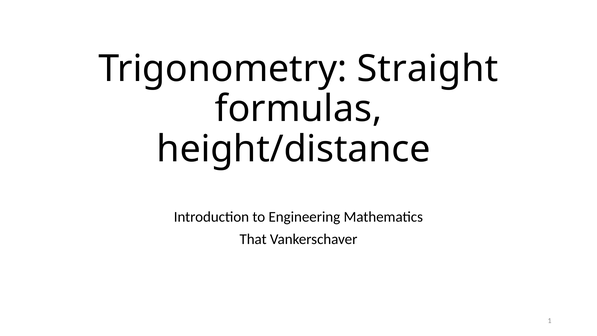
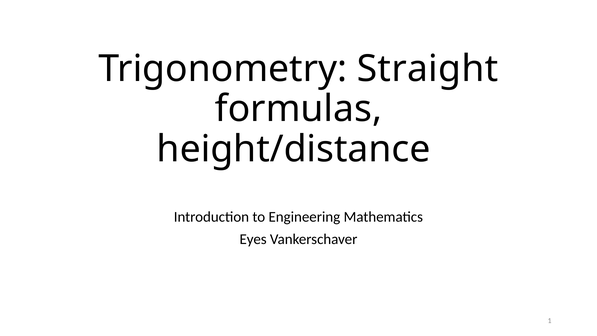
That: That -> Eyes (253, 239)
